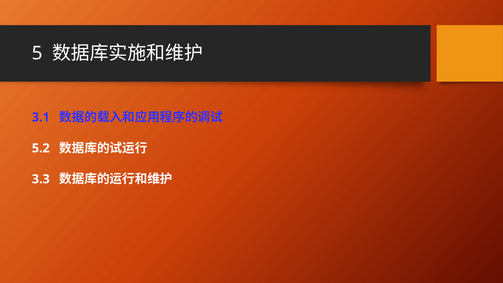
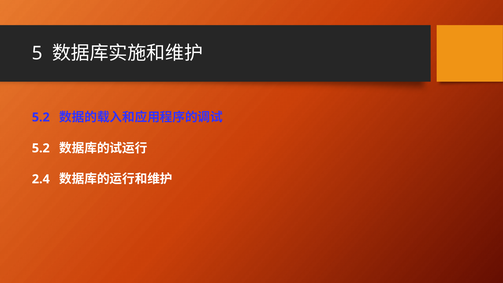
3.1: 3.1 -> 5.2 (41, 117)
3.3: 3.3 -> 2.4 (41, 179)
